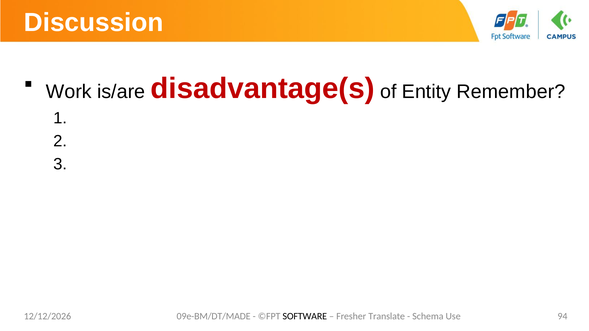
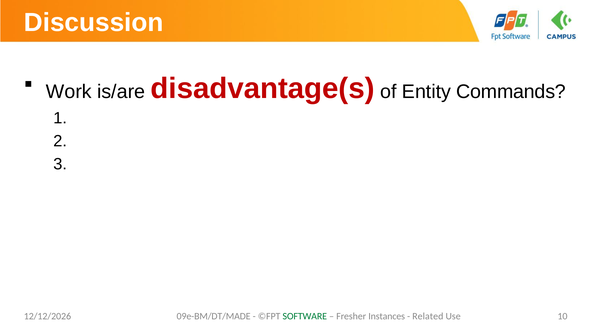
Remember: Remember -> Commands (511, 92)
SOFTWARE colour: black -> green (305, 316)
Translate: Translate -> Instances (387, 316)
Schema: Schema -> Related (428, 316)
94: 94 -> 10 (562, 316)
